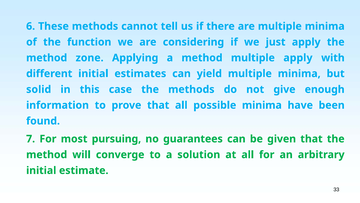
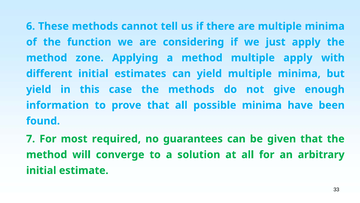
solid: solid -> yield (39, 89)
pursuing: pursuing -> required (116, 139)
